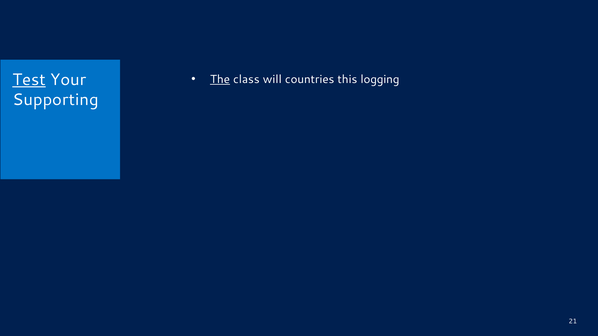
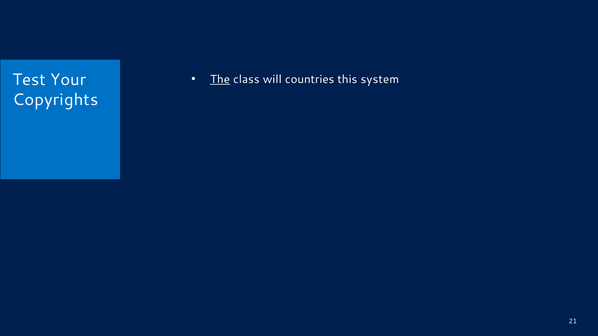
logging: logging -> system (380, 79)
Test underline: present -> none (29, 80)
Supporting: Supporting -> Copyrights (55, 100)
